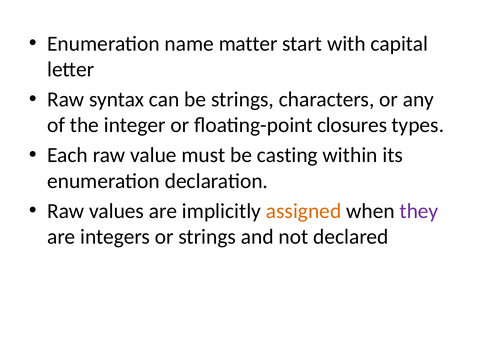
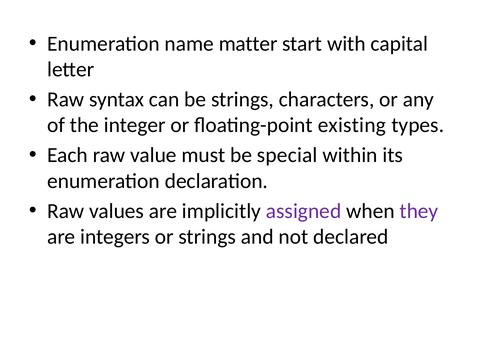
closures: closures -> existing (352, 125)
casting: casting -> special (287, 155)
assigned colour: orange -> purple (304, 211)
